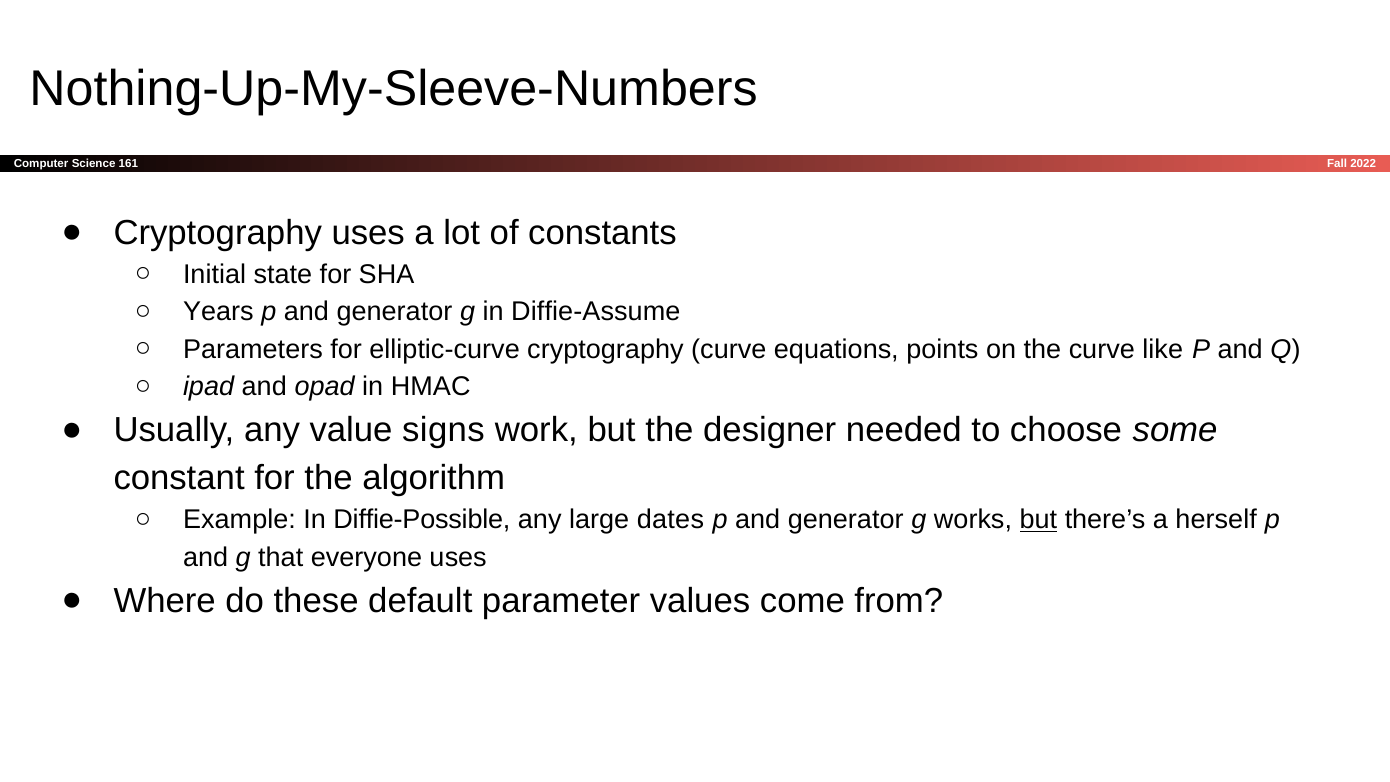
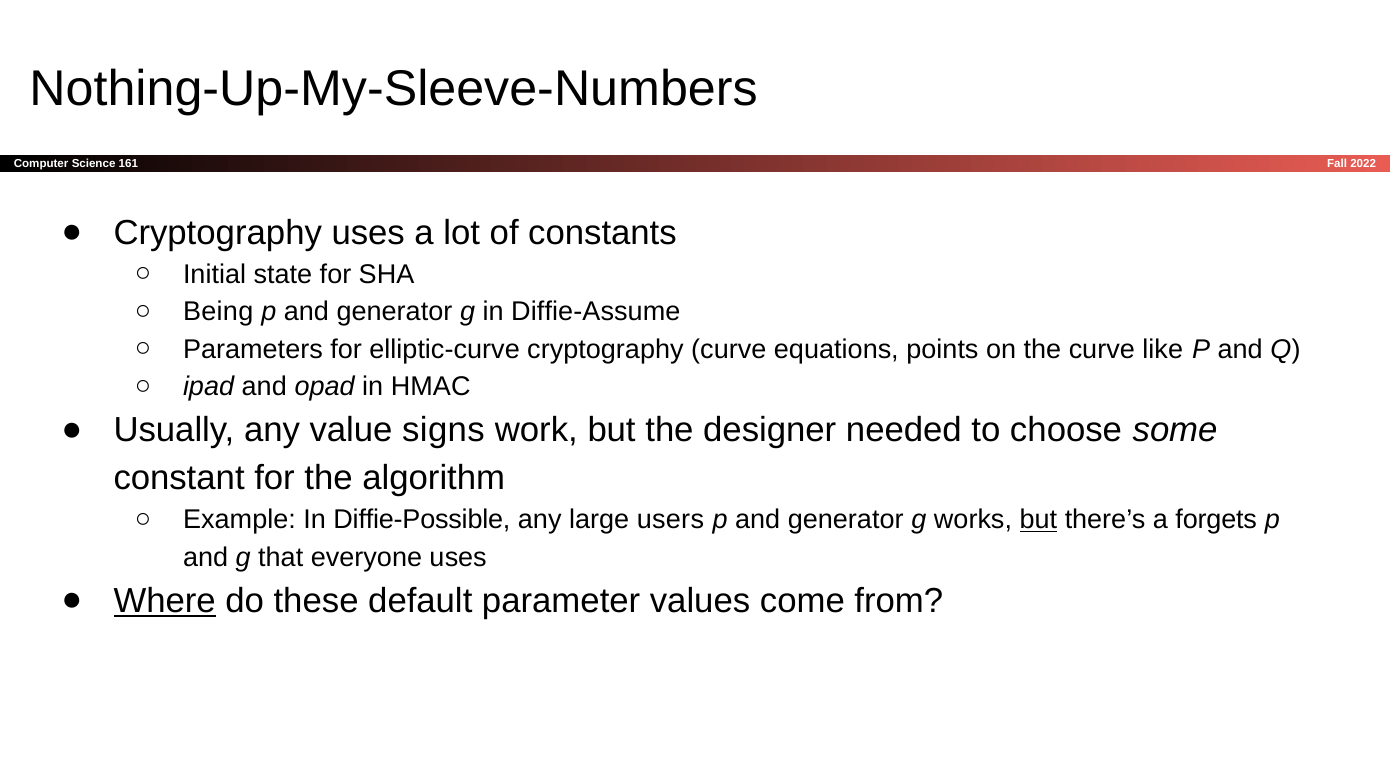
Years: Years -> Being (218, 312)
dates: dates -> users (670, 520)
herself: herself -> forgets (1216, 520)
Where underline: none -> present (165, 601)
